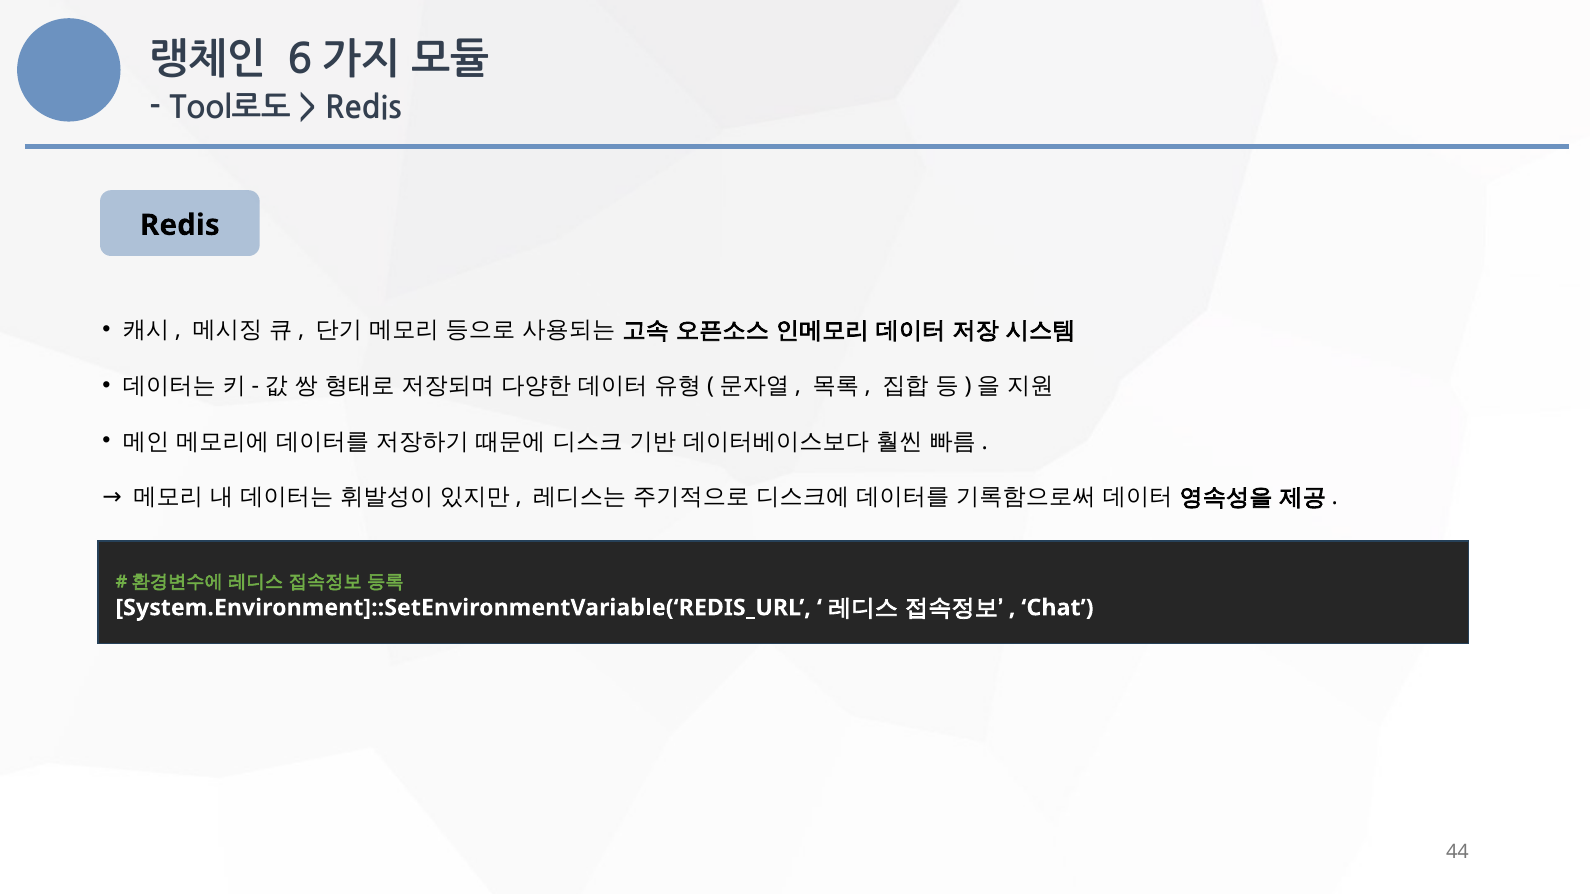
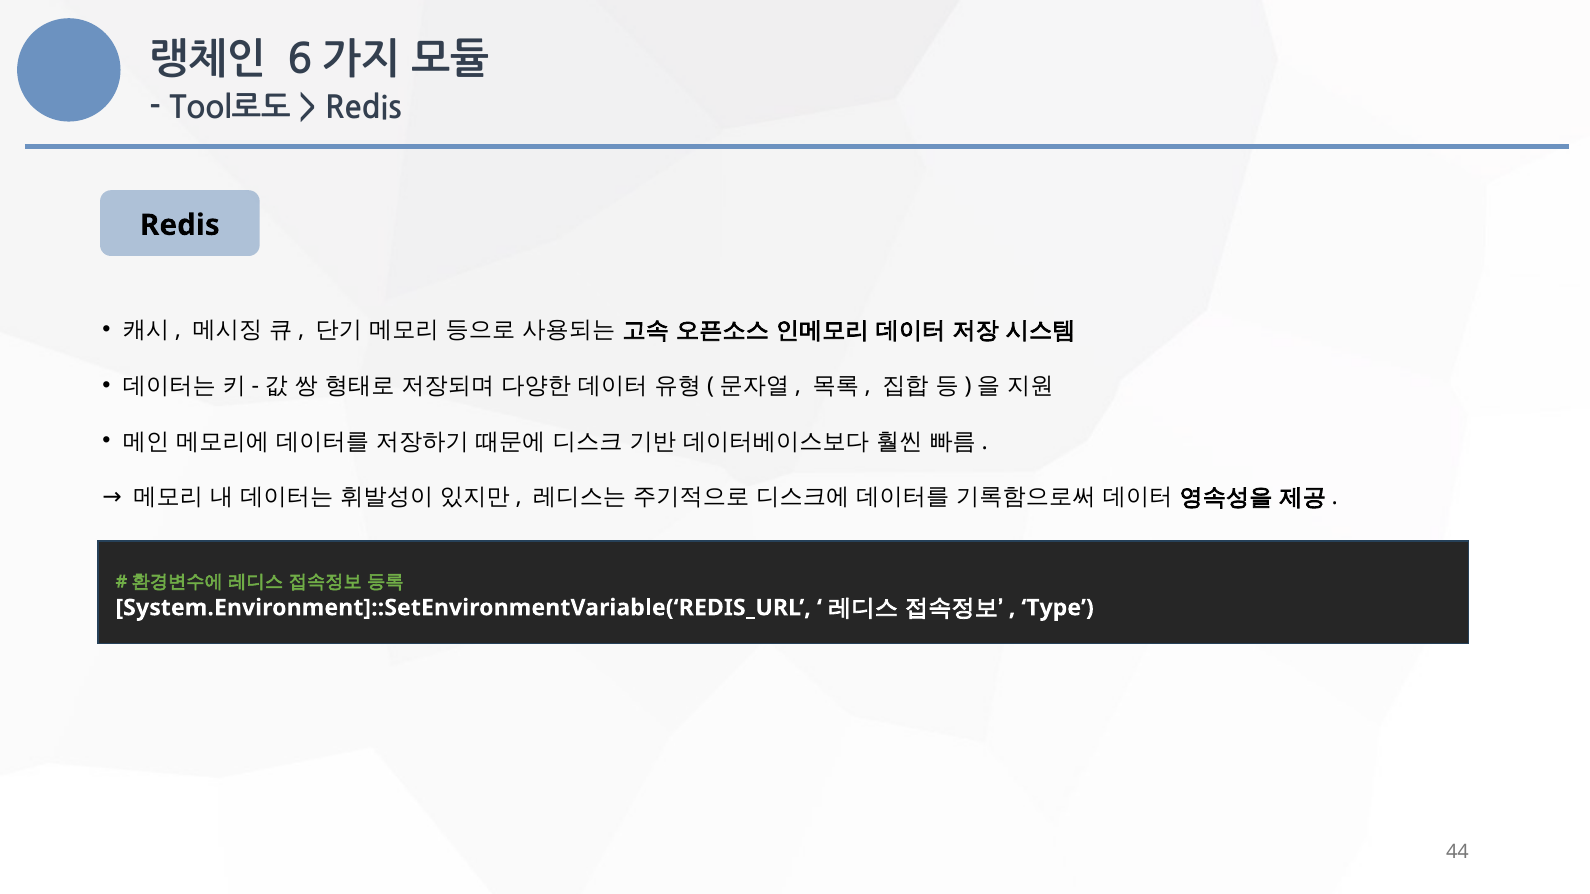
Chat: Chat -> Type (1058, 608)
